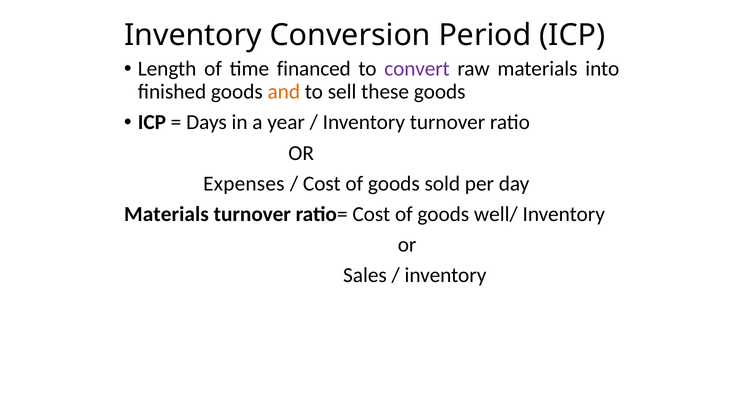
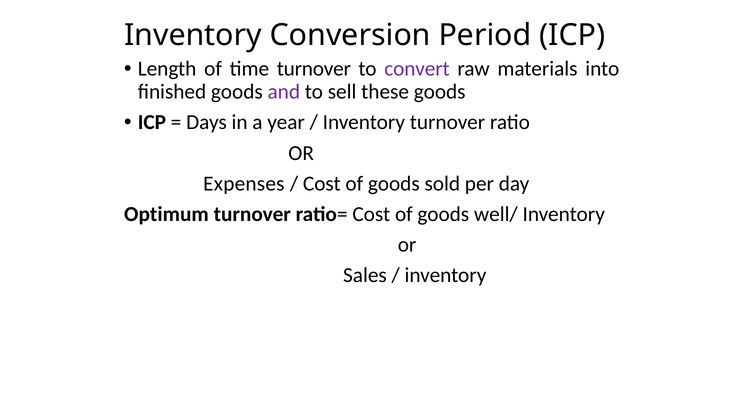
time financed: financed -> turnover (314, 69)
and colour: orange -> purple (284, 92)
Materials: Materials -> Optimum (166, 214)
